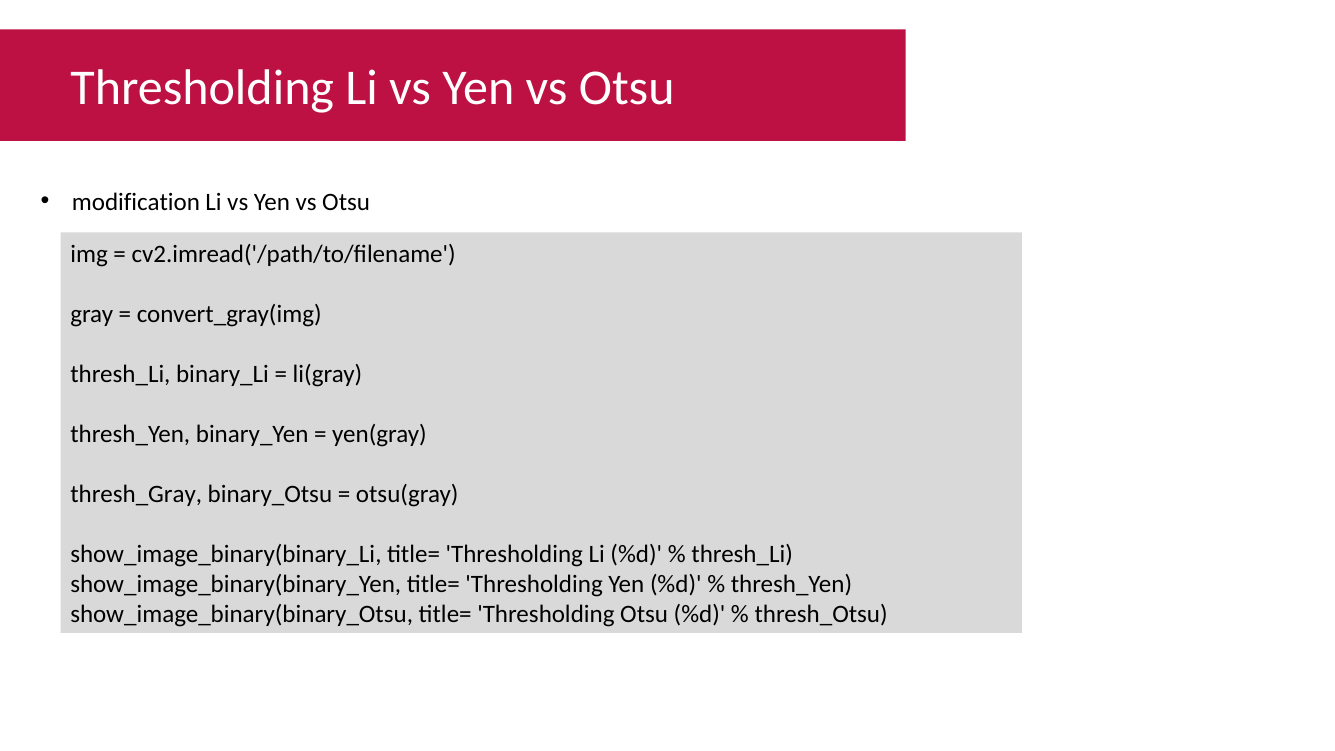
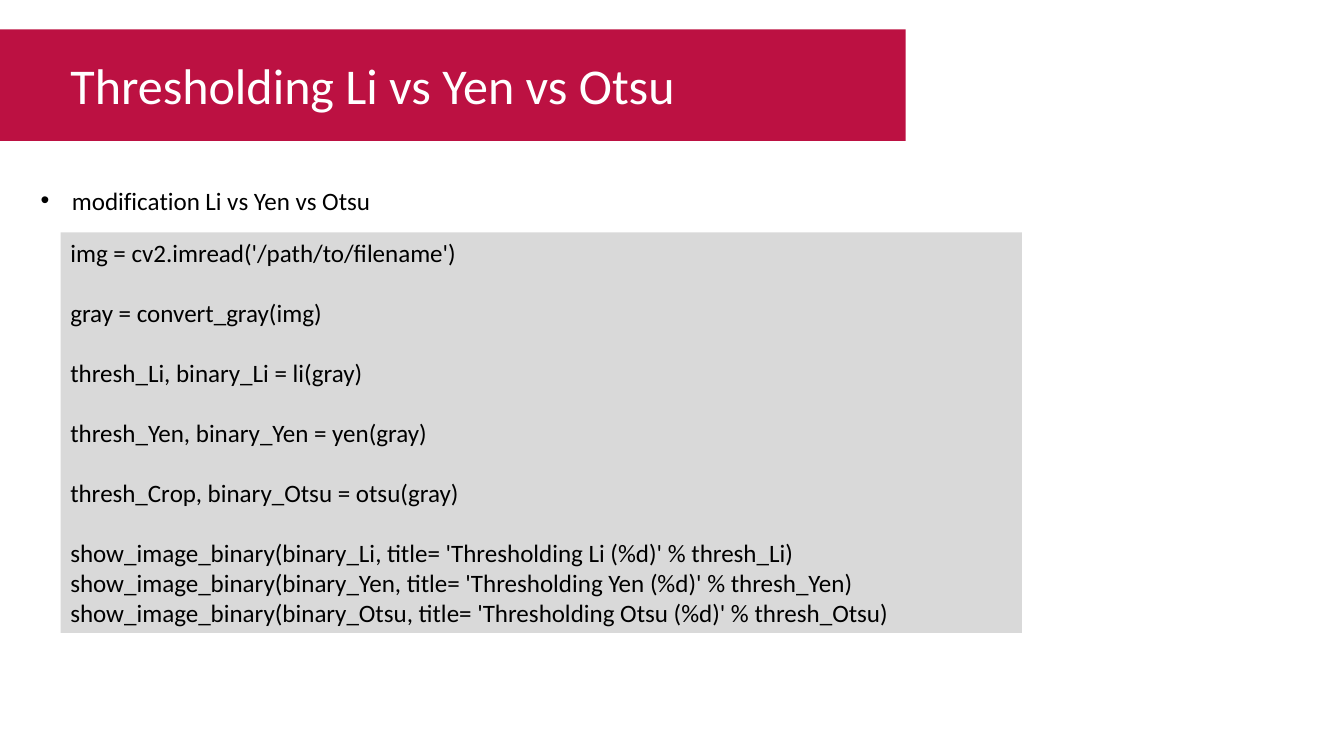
thresh_Gray: thresh_Gray -> thresh_Crop (136, 494)
